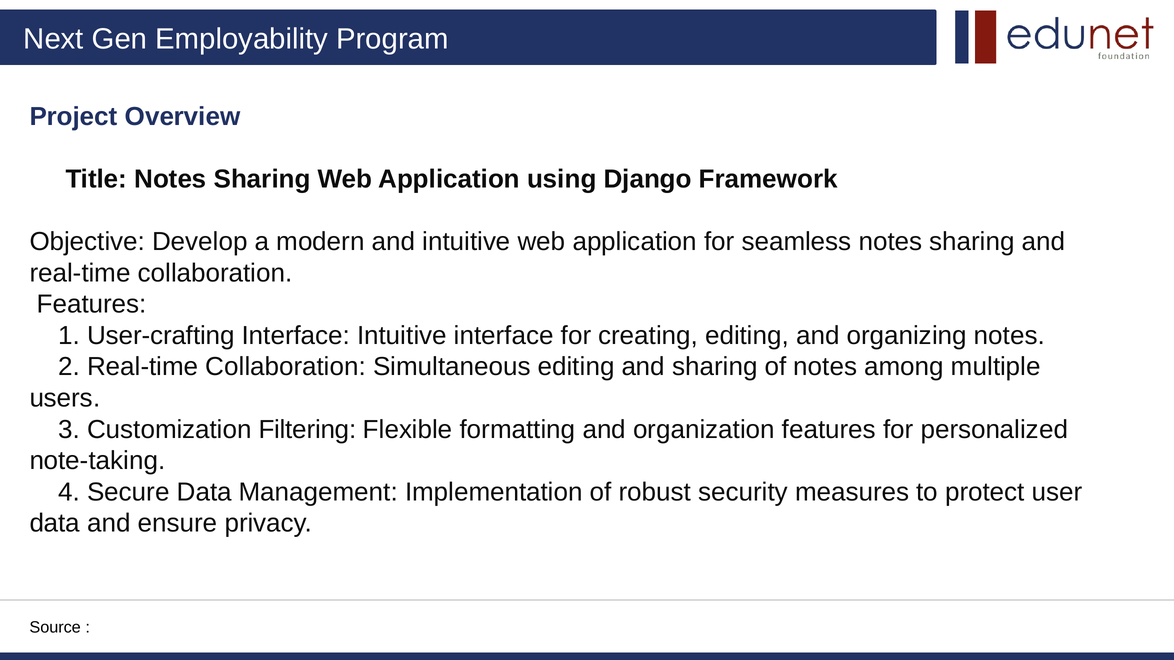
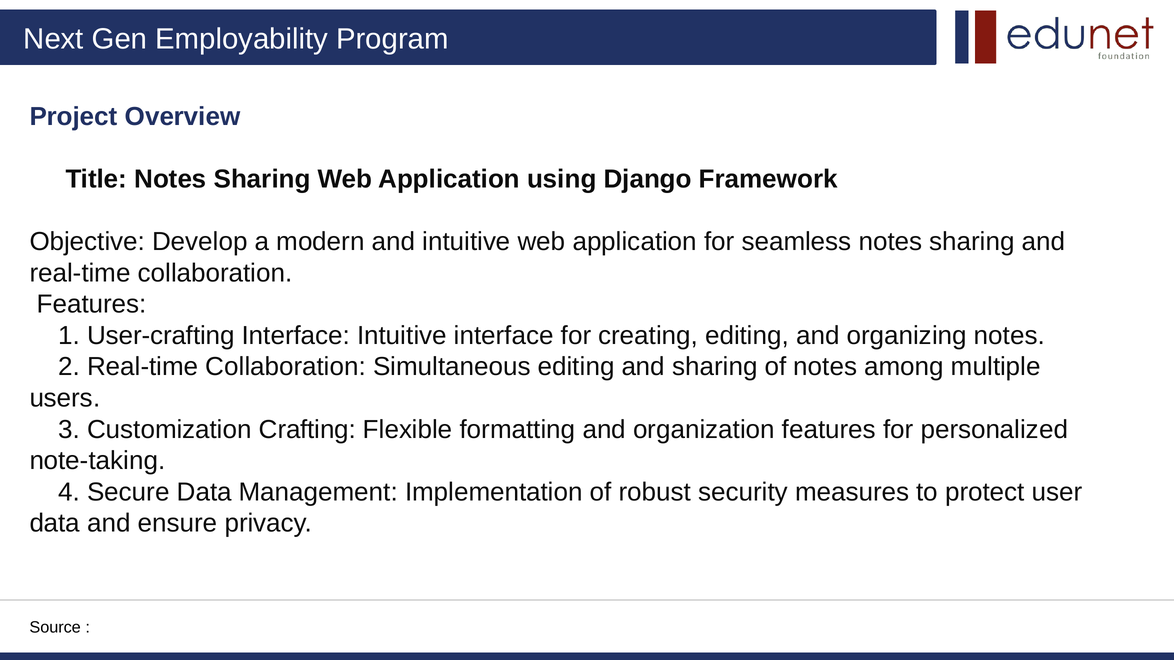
Filtering: Filtering -> Crafting (307, 430)
